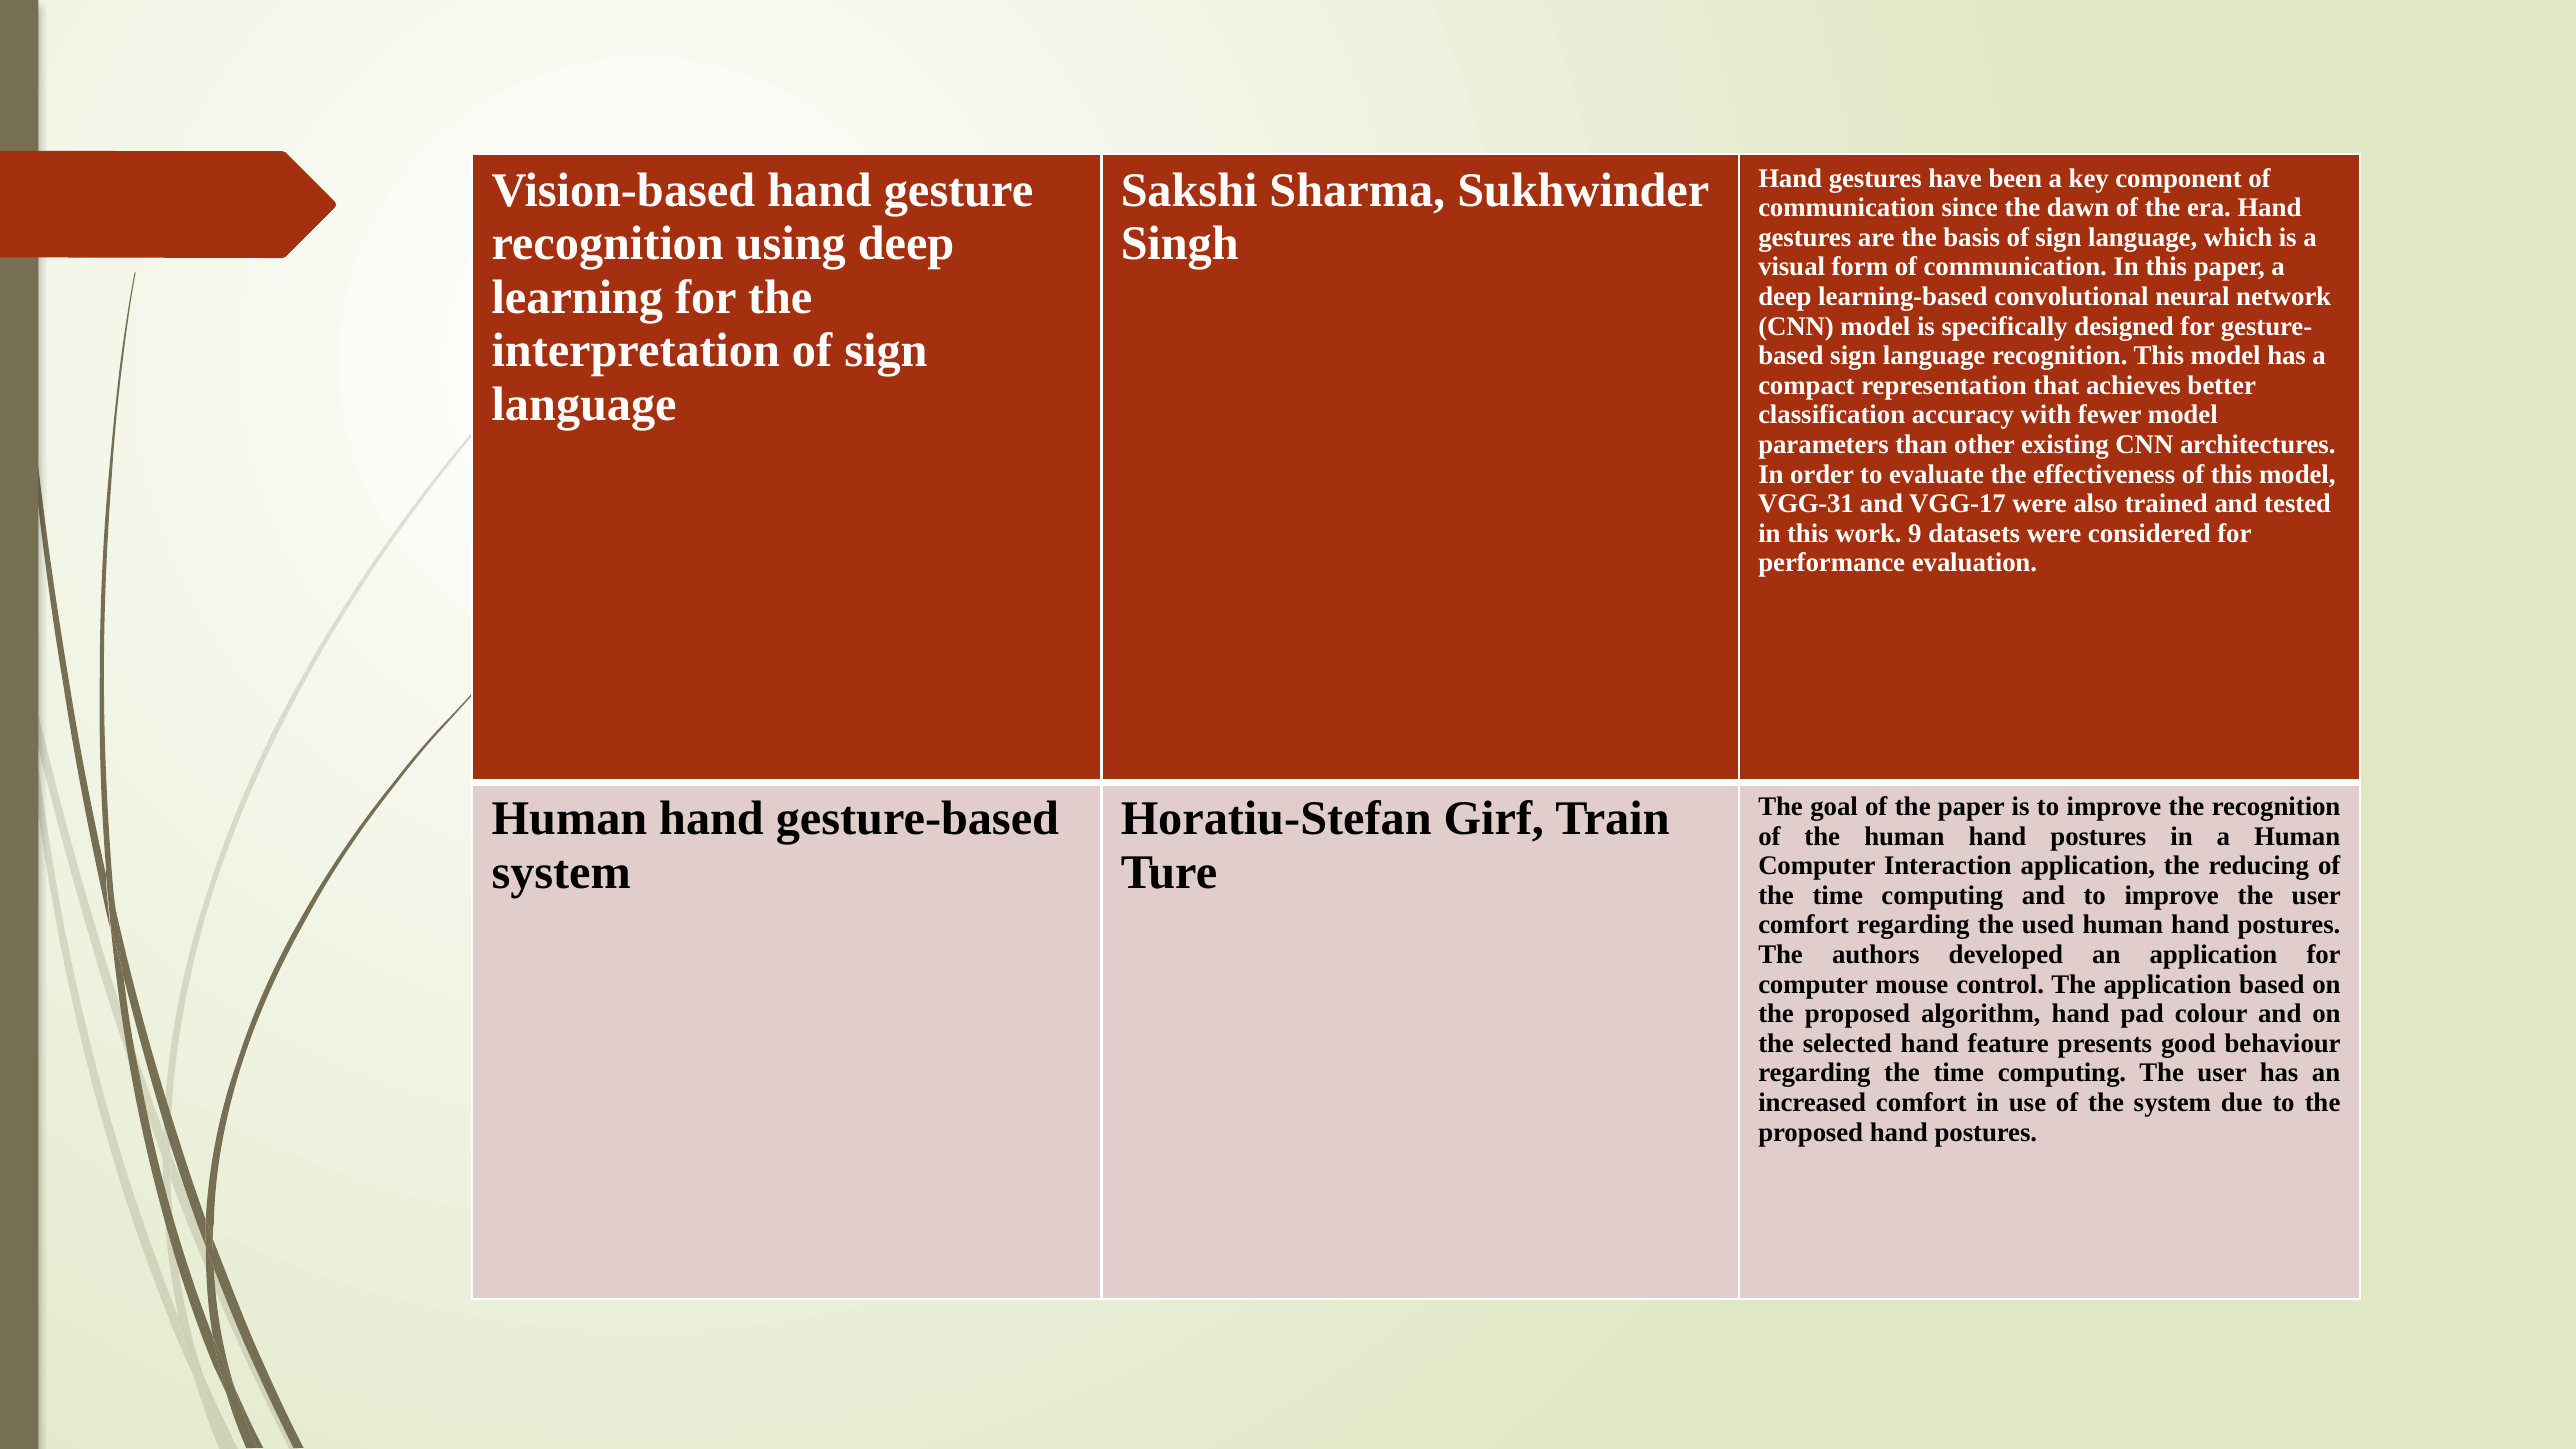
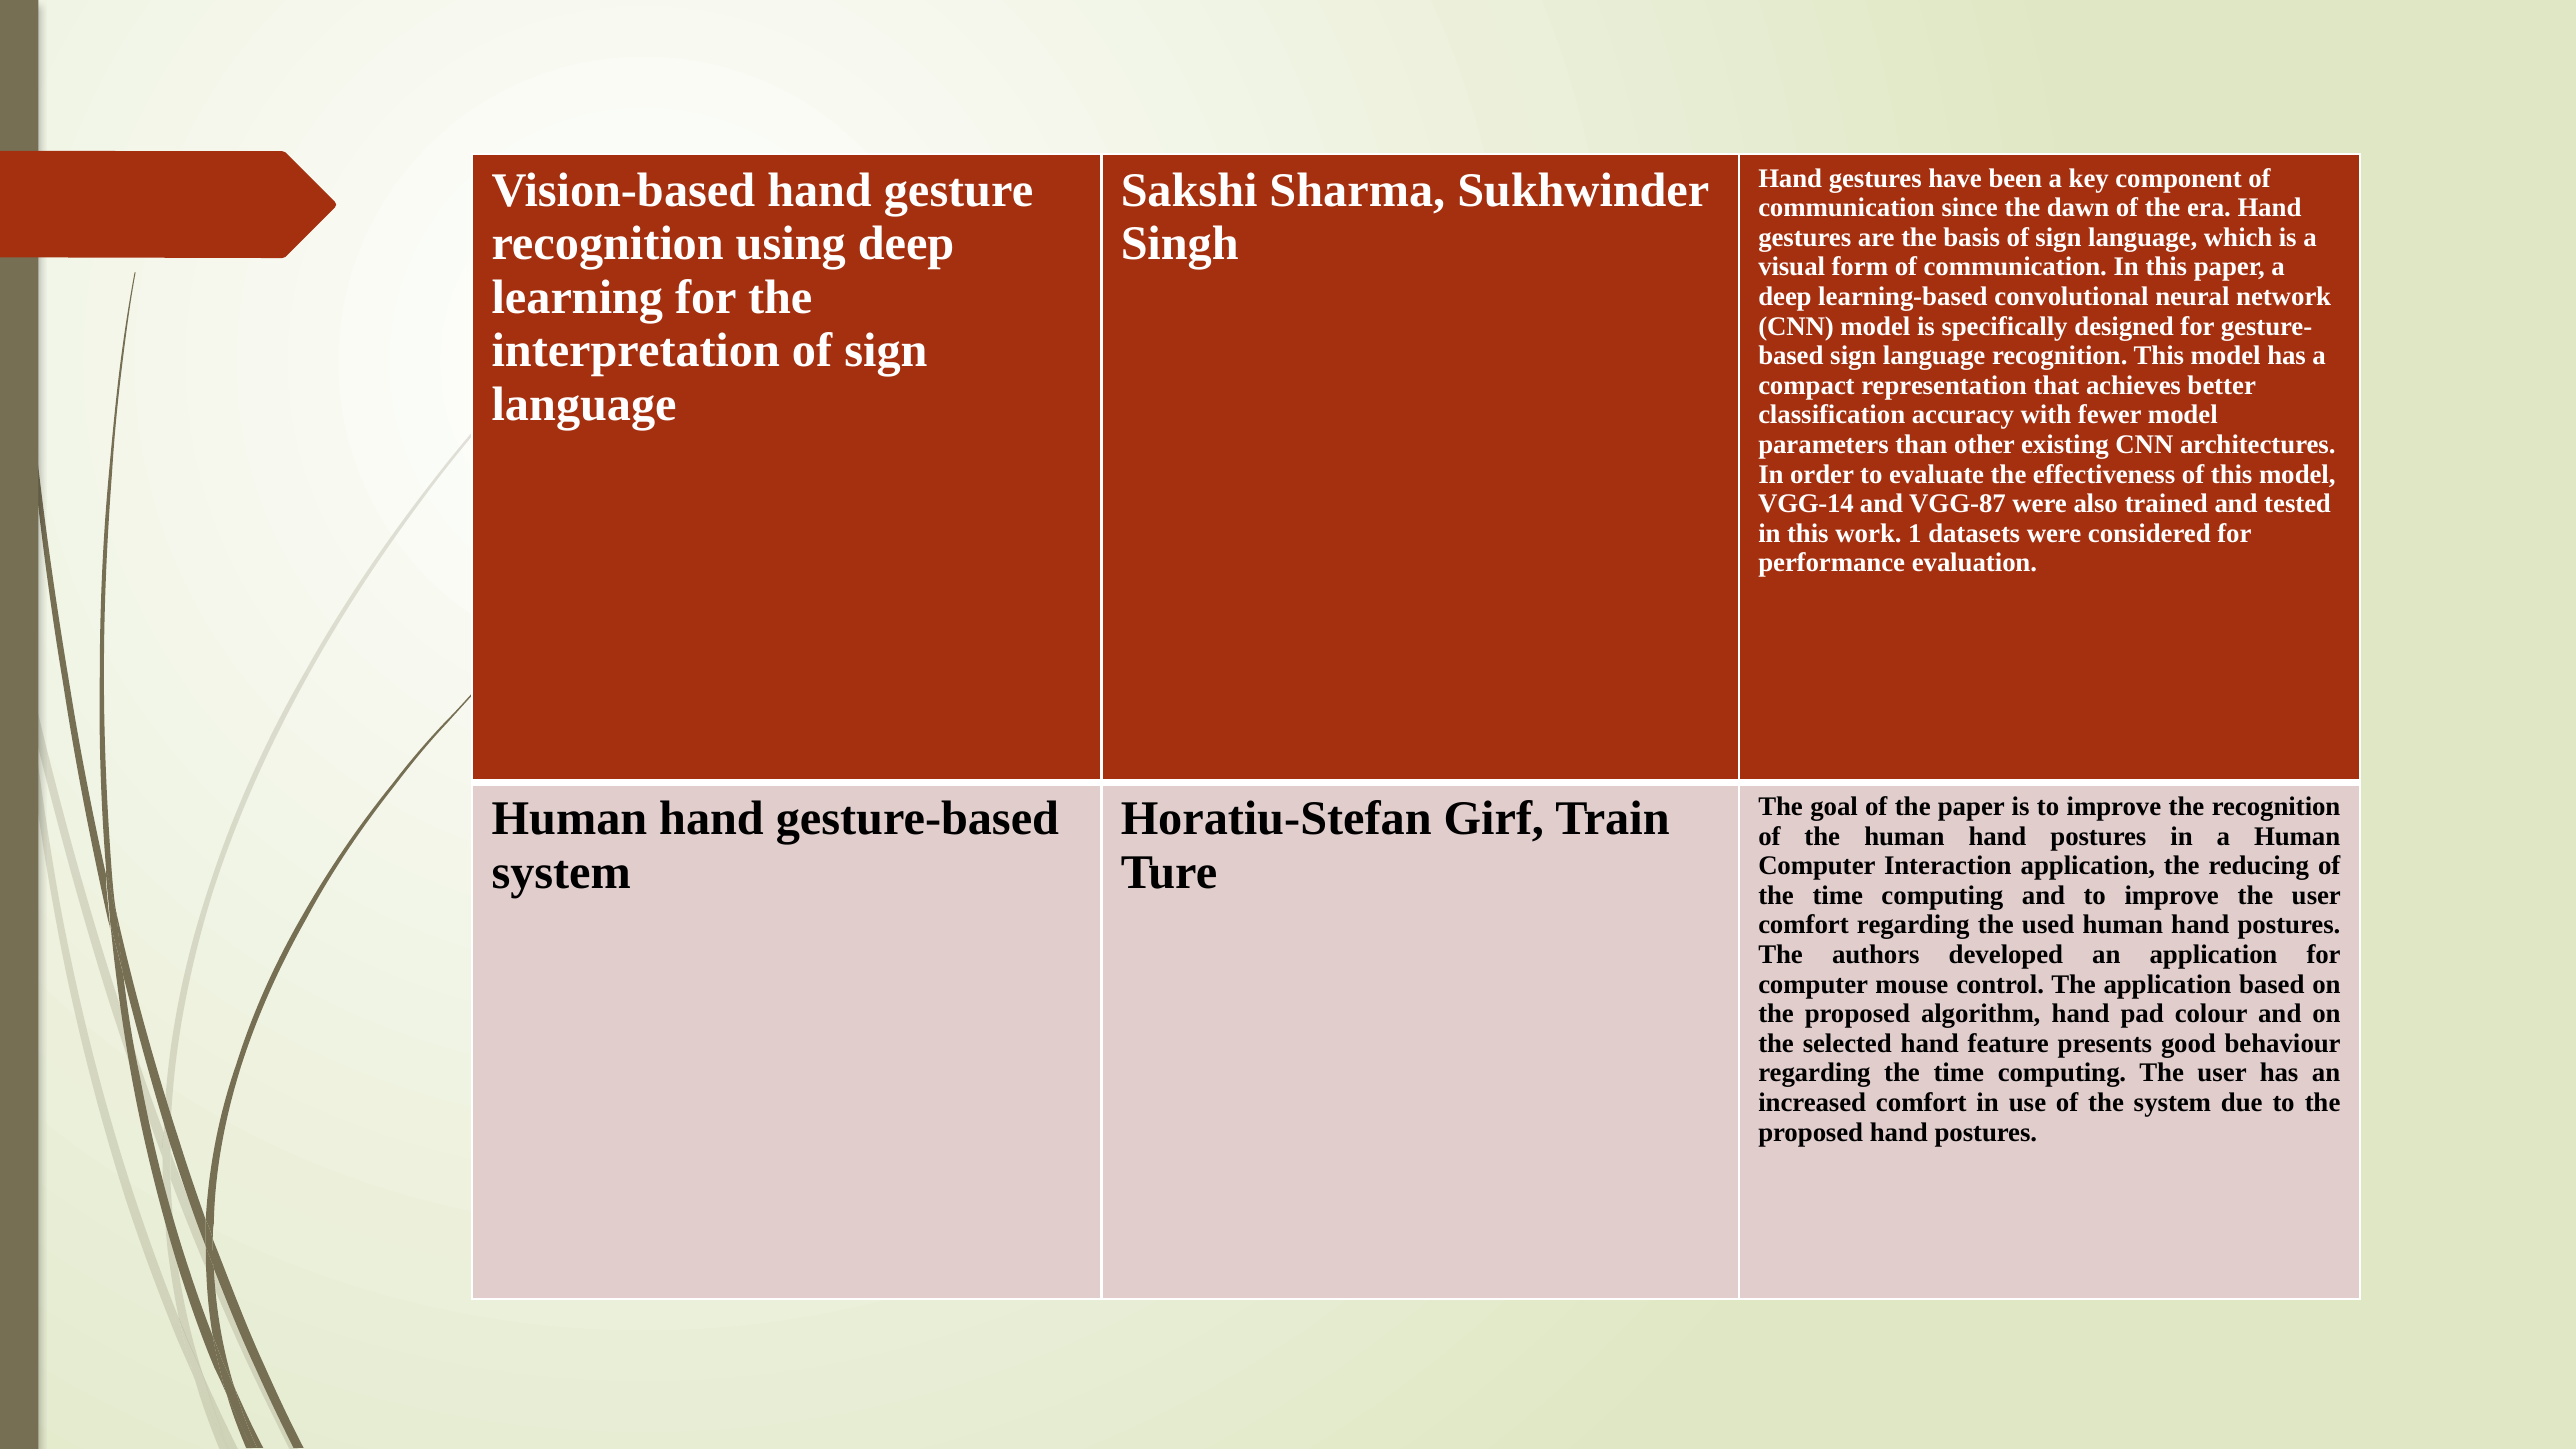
VGG-31: VGG-31 -> VGG-14 (1806, 504)
VGG-17: VGG-17 -> VGG-87 (1957, 504)
9: 9 -> 1 (1915, 533)
